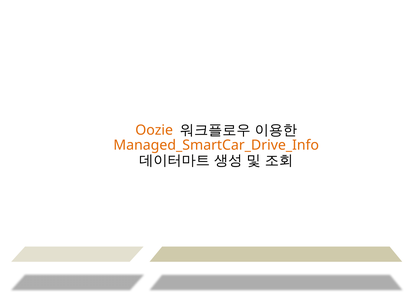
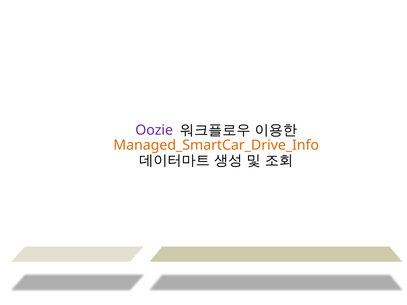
Oozie colour: orange -> purple (154, 130)
